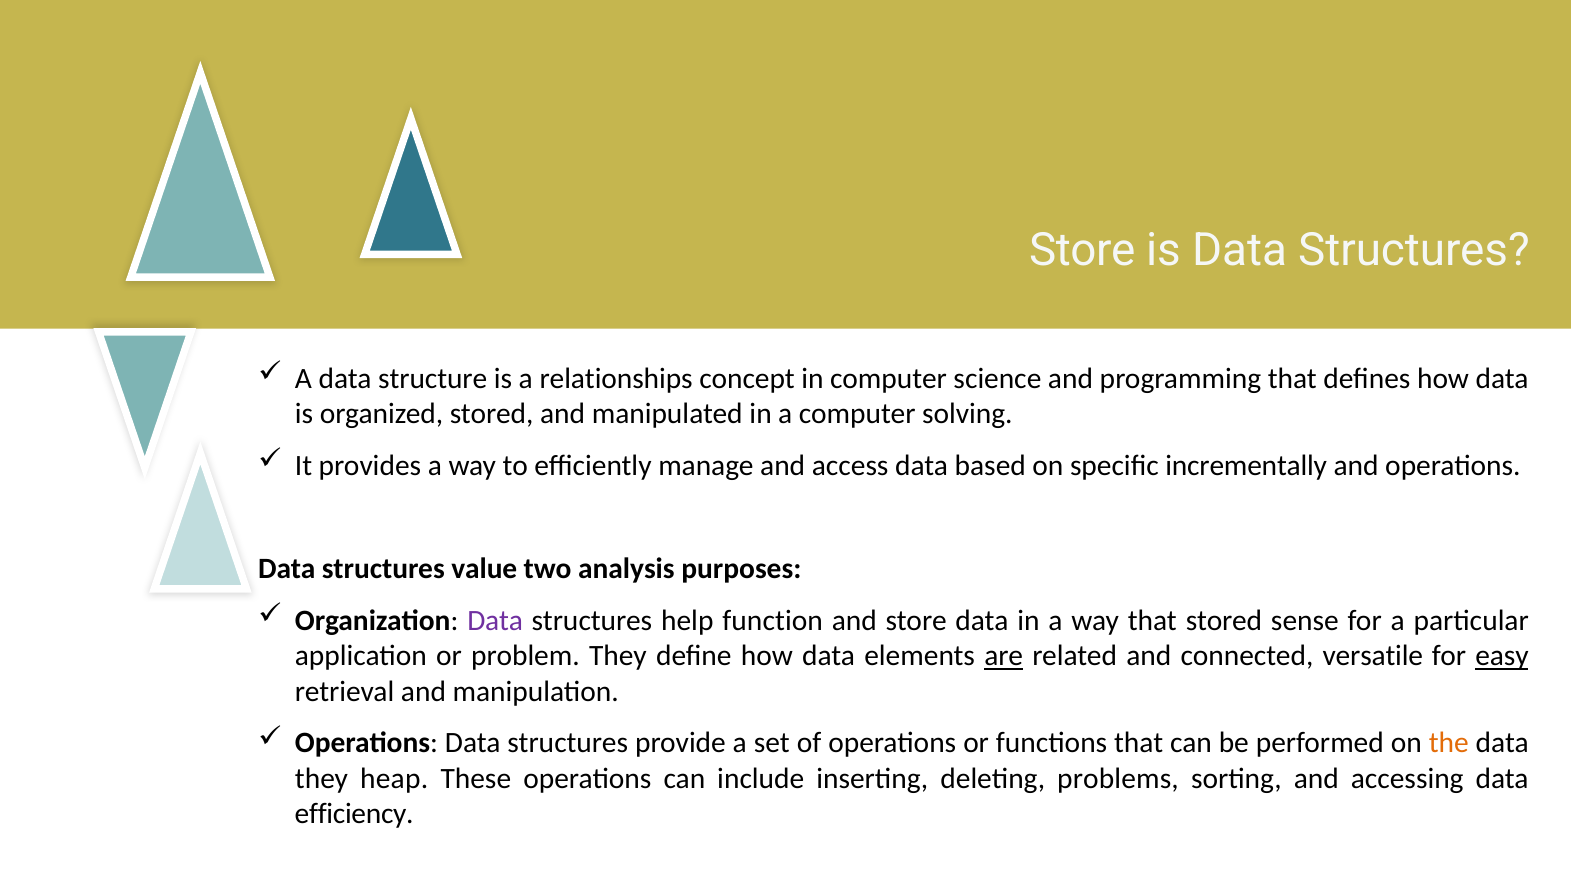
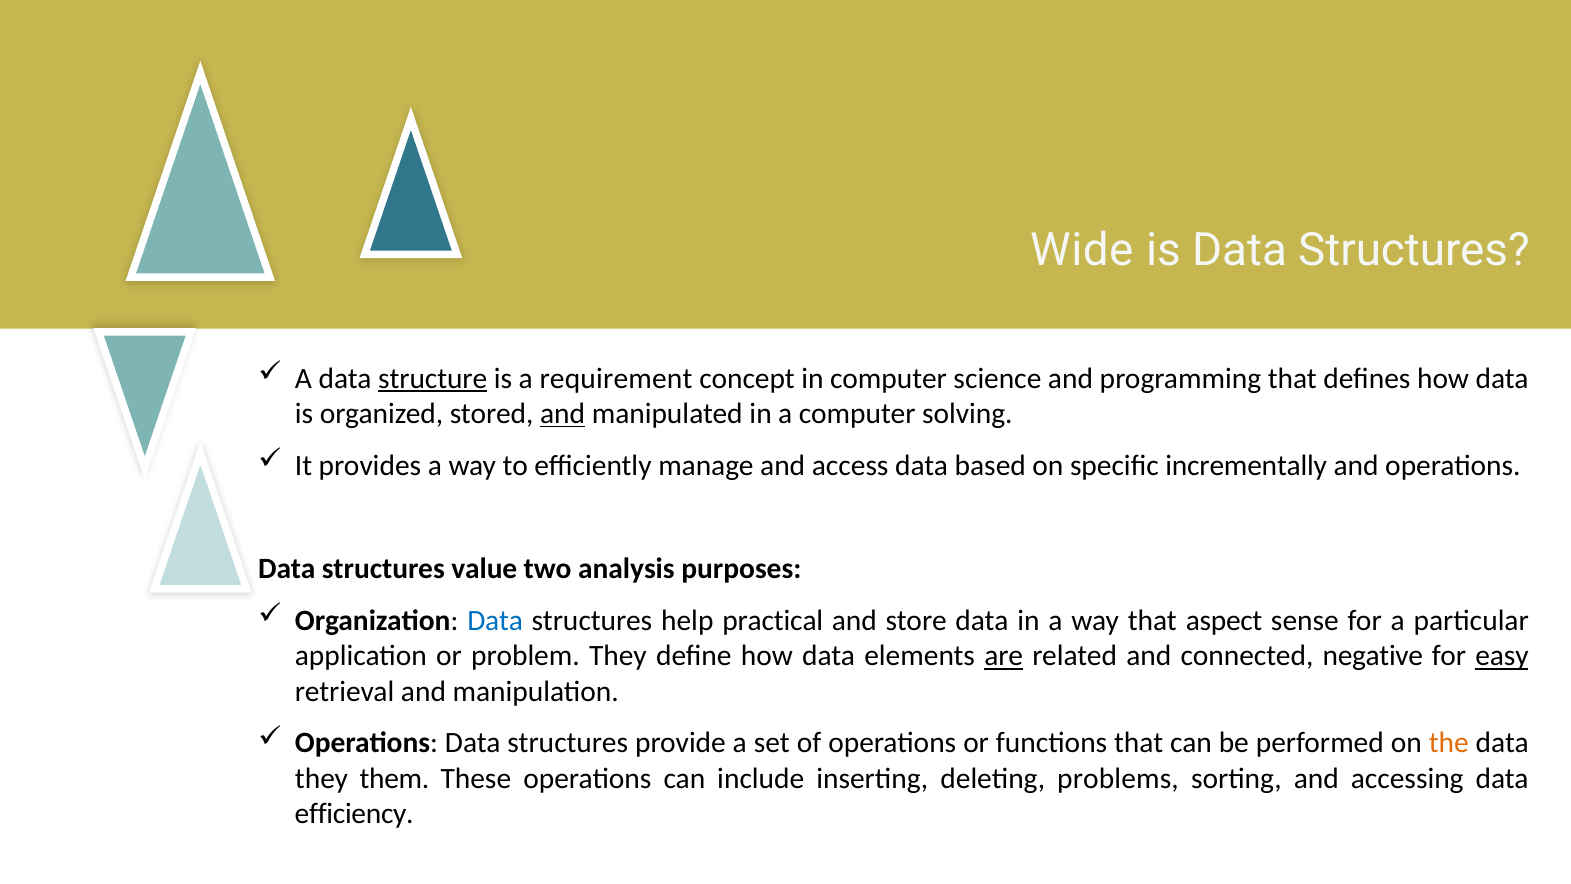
Store: Store -> Wide (1082, 250)
structure underline: none -> present (433, 378)
relationships: relationships -> requirement (616, 378)
and underline: none -> present (563, 414)
Data colour: purple -> blue (495, 620)
function: function -> practical (773, 620)
that stored: stored -> aspect (1224, 620)
versatile: versatile -> negative (1373, 656)
heap: heap -> them (394, 778)
